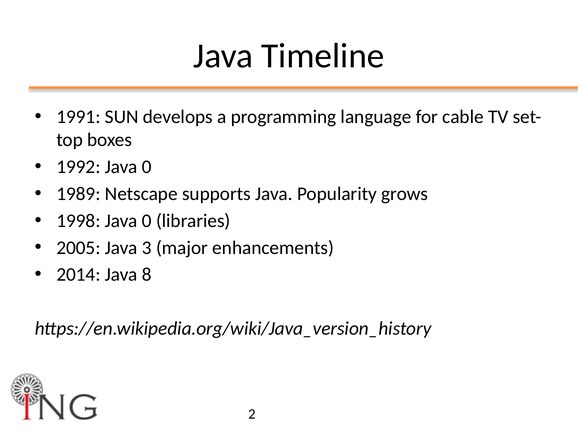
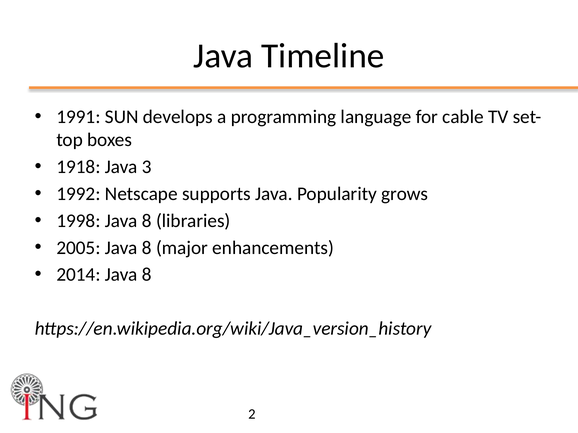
1992: 1992 -> 1918 (78, 167)
0: 0 -> 3 (147, 167)
1989: 1989 -> 1992 (78, 194)
1998 Java 0: 0 -> 8 (147, 221)
2005 Java 3: 3 -> 8 (147, 248)
